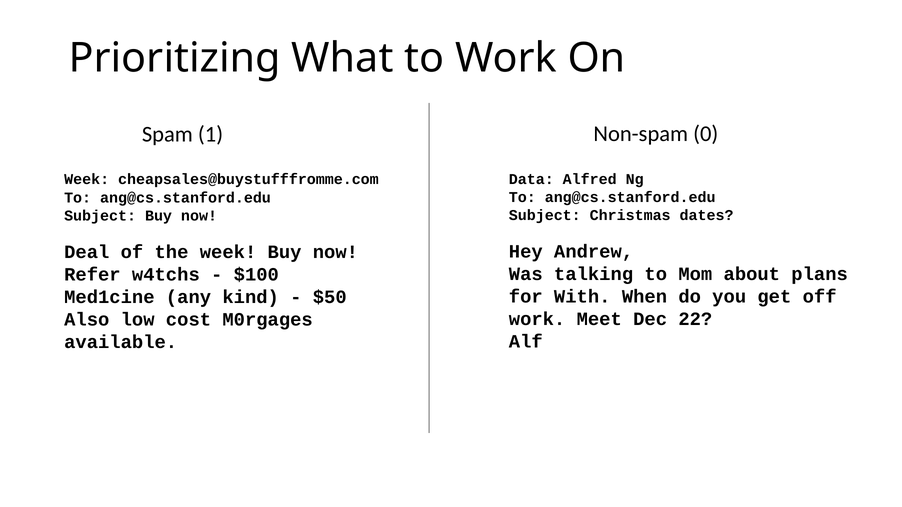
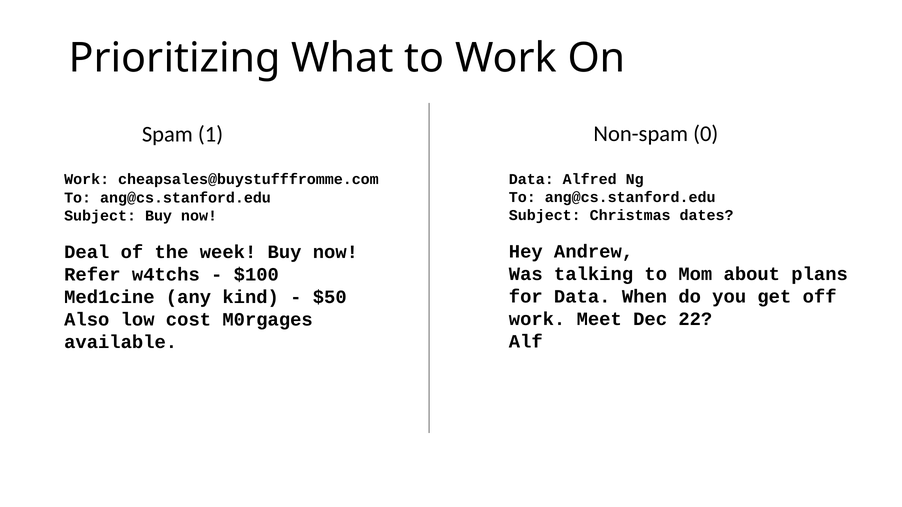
Week: Week -> Work (87, 180)
for With: With -> Data (582, 297)
